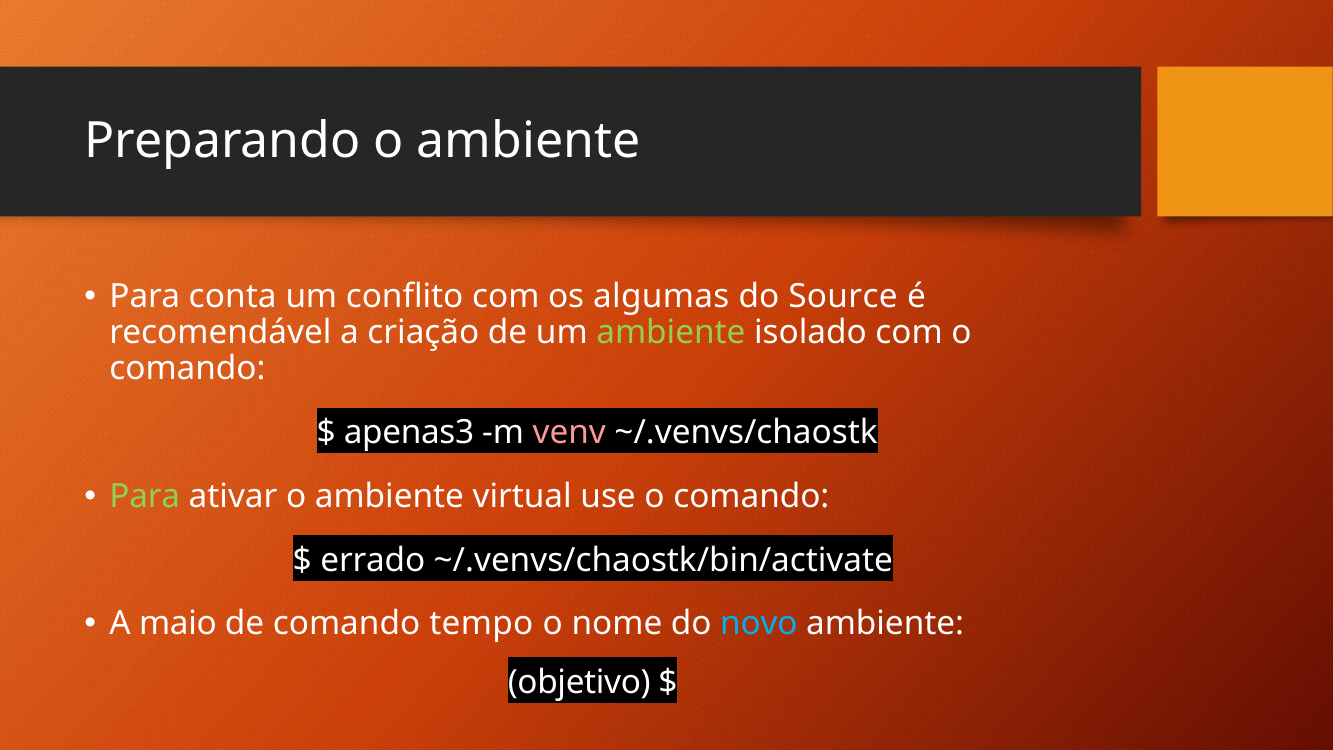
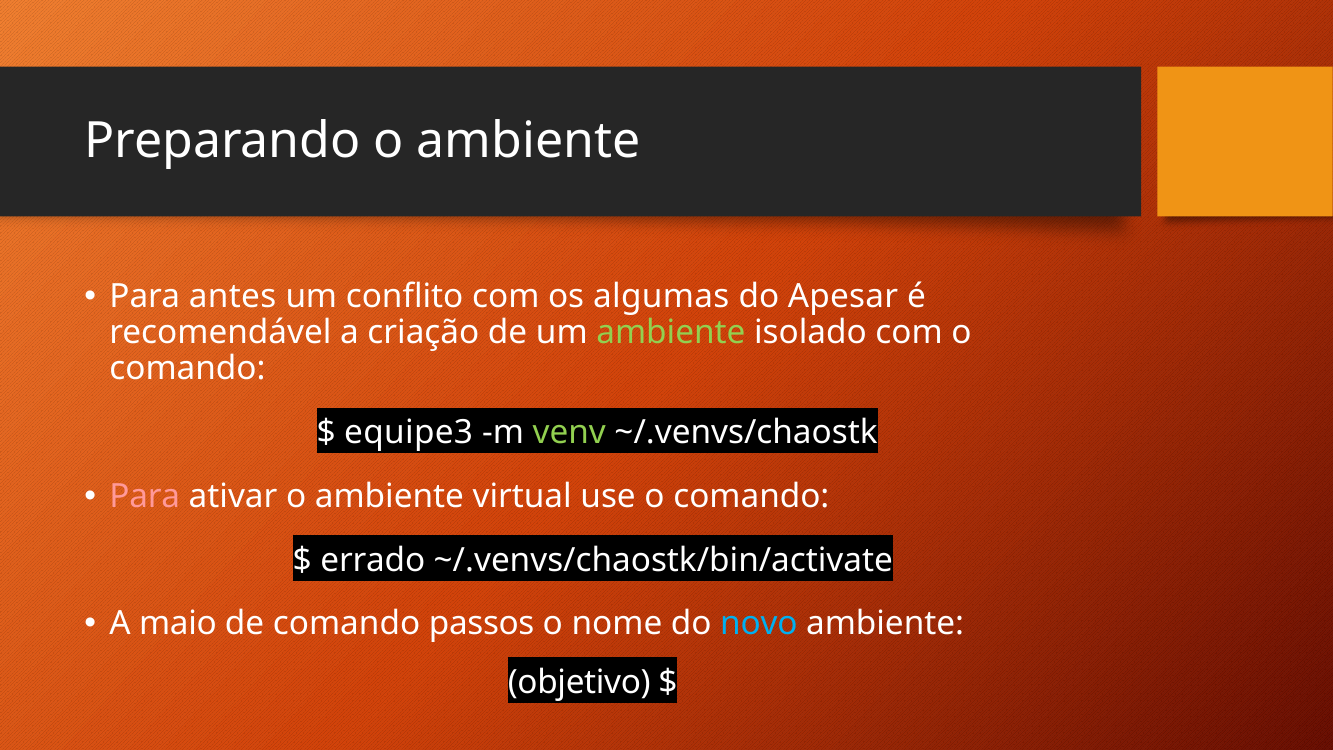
conta: conta -> antes (233, 297)
Source: Source -> Apesar (843, 297)
apenas3: apenas3 -> equipe3 (409, 432)
venv colour: pink -> light green (569, 432)
Para colour: light green -> pink (145, 496)
tempo: tempo -> passos (482, 624)
